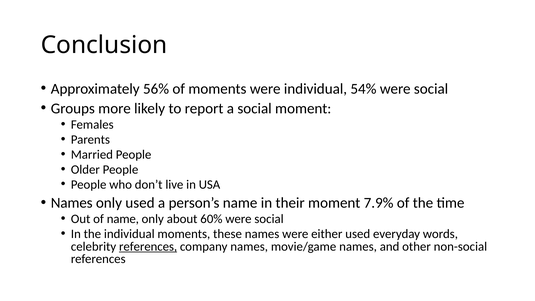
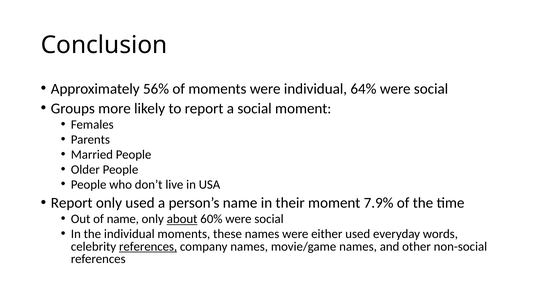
54%: 54% -> 64% (363, 89)
Names: Names -> Report (72, 203)
about underline: none -> present (182, 219)
